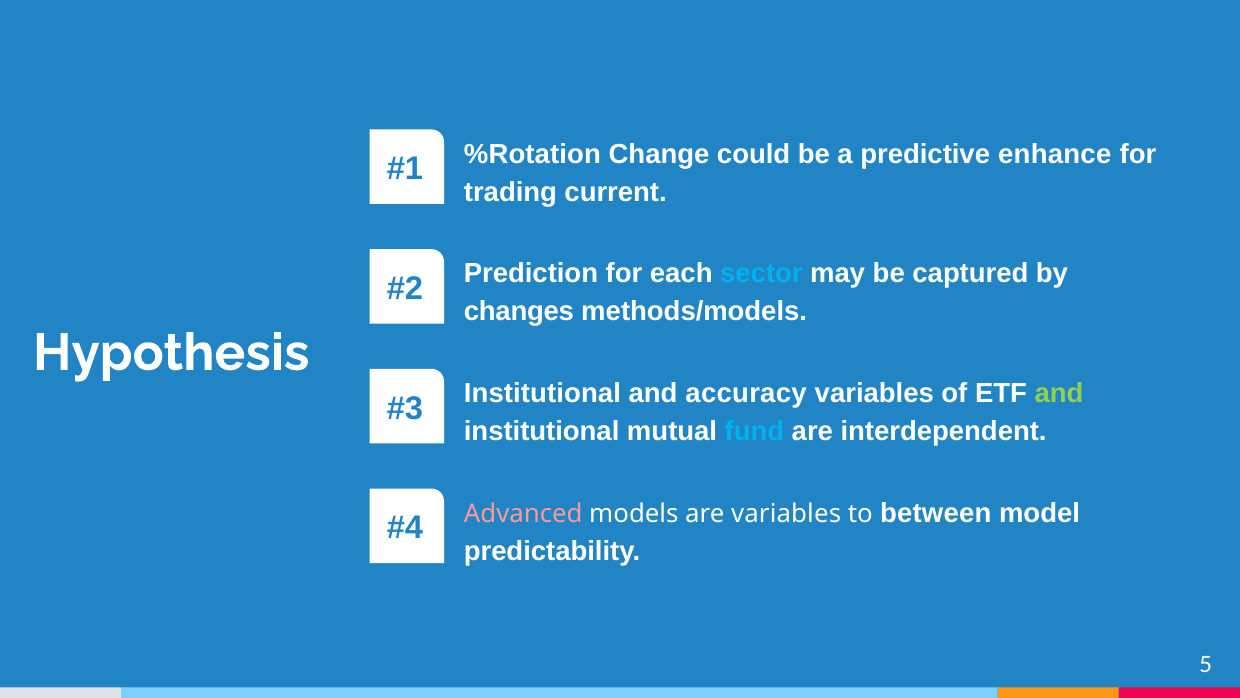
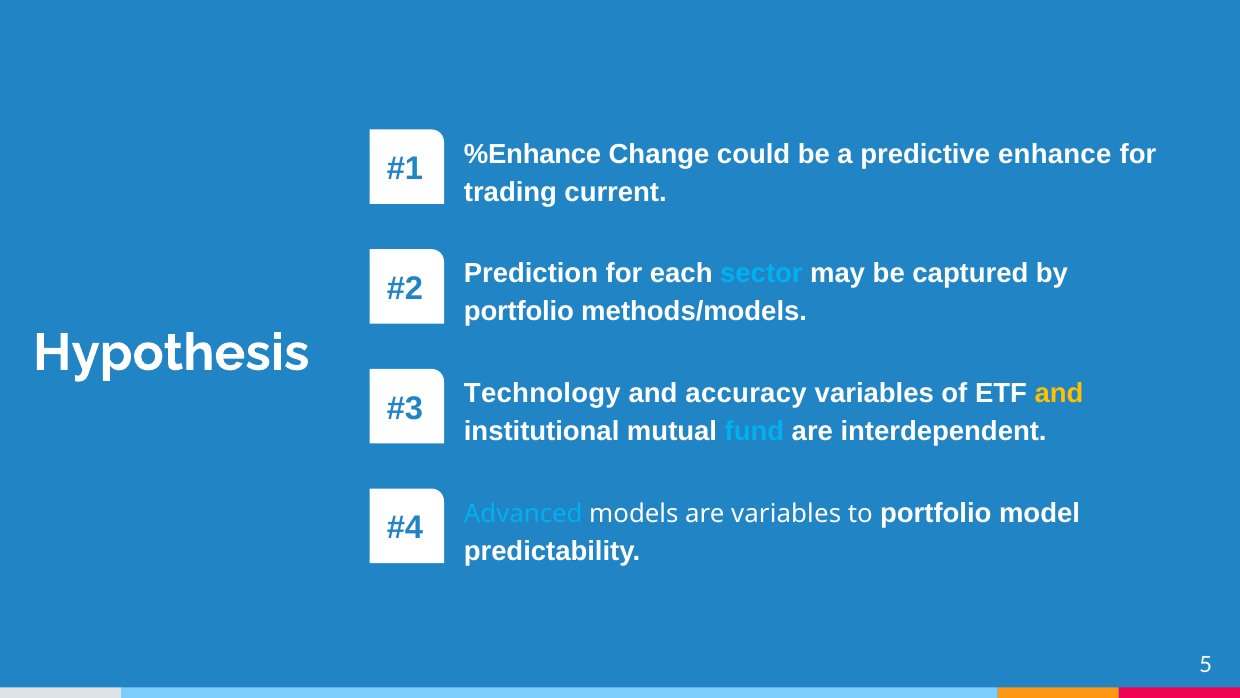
%Rotation: %Rotation -> %Enhance (533, 154)
changes: changes -> portfolio (519, 312)
Institutional: Institutional -> Technology (542, 393)
and colour: light green -> yellow (1059, 393)
Advanced colour: pink -> light blue (523, 513)
to between: between -> portfolio (936, 513)
